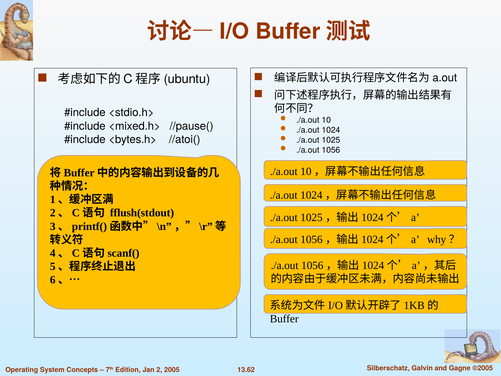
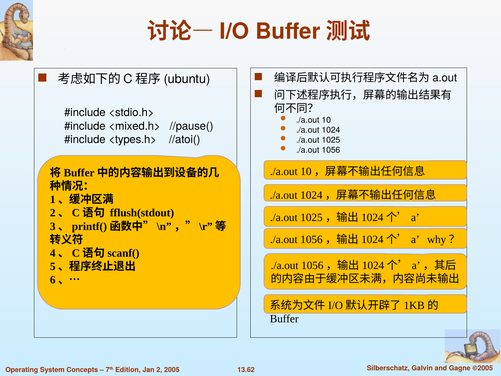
<bytes.h>: <bytes.h> -> <types.h> (133, 139)
